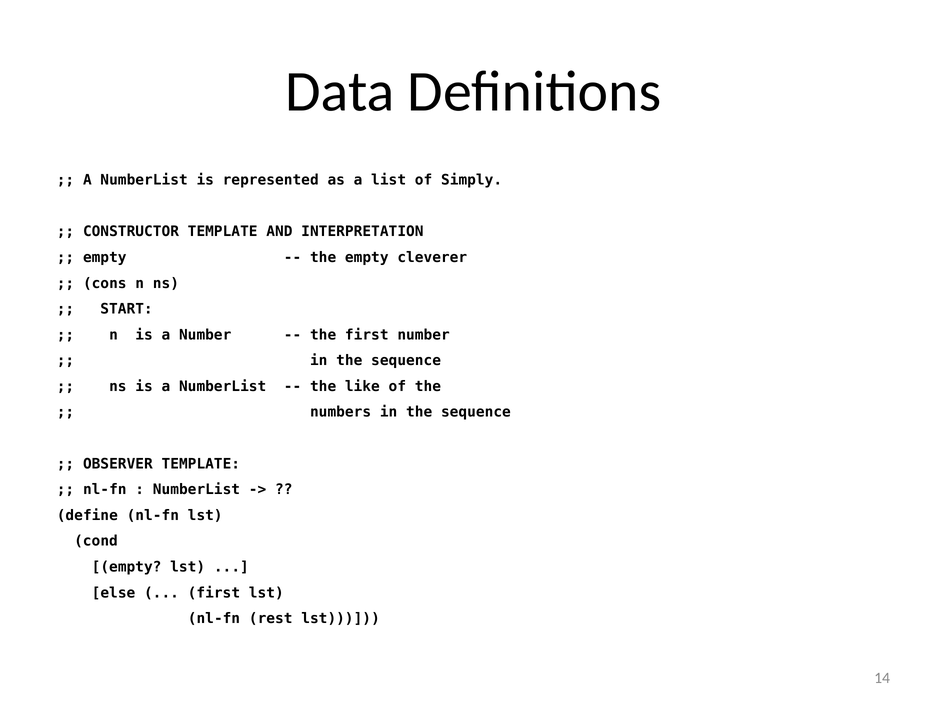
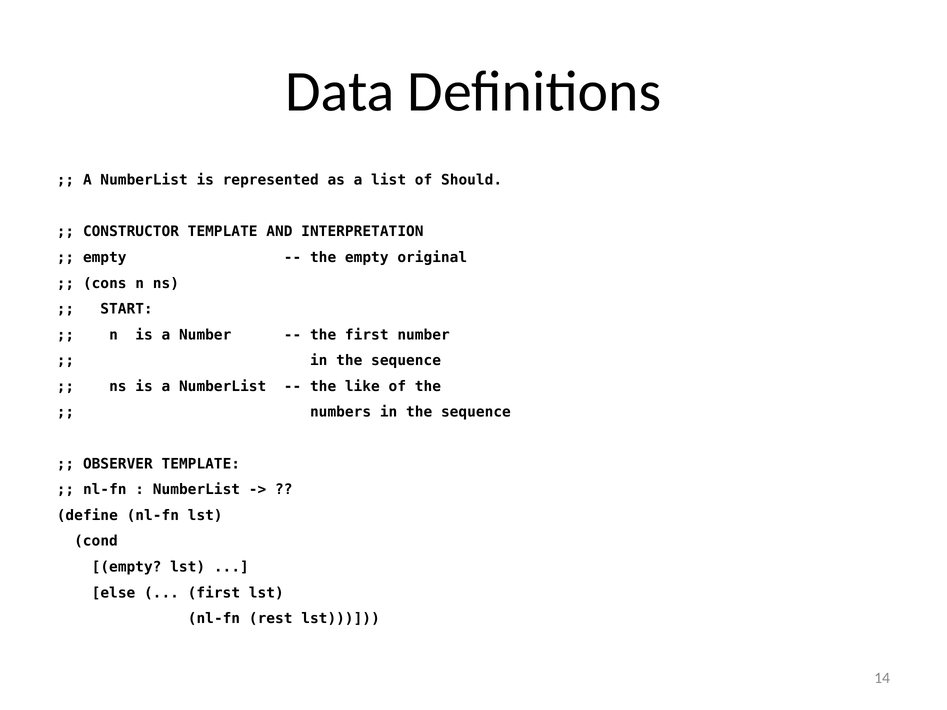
Simply: Simply -> Should (472, 180)
cleverer: cleverer -> original (432, 258)
